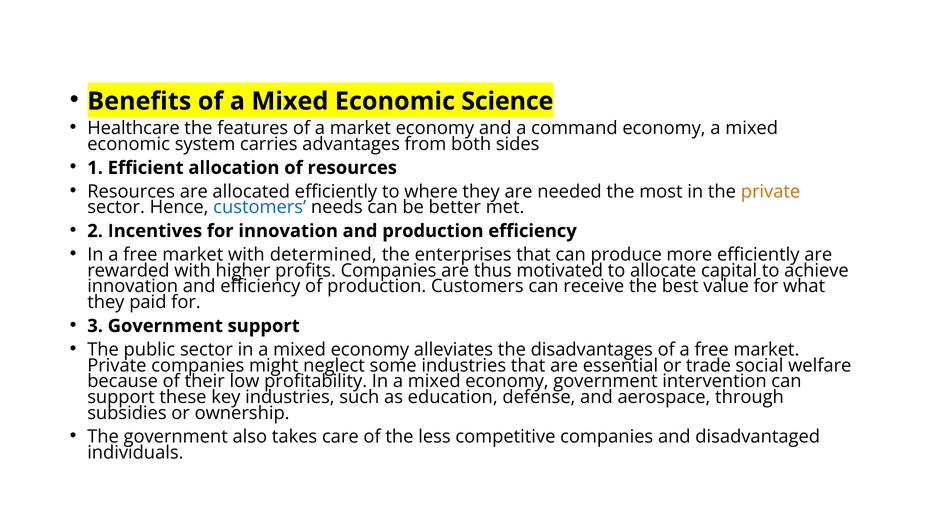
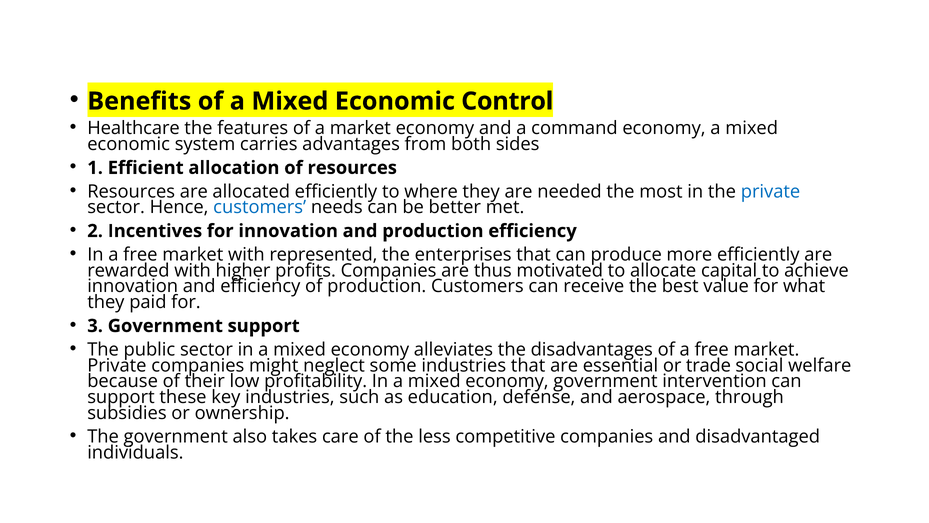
Science: Science -> Control (507, 101)
private colour: orange -> blue (771, 191)
determined: determined -> represented (323, 254)
